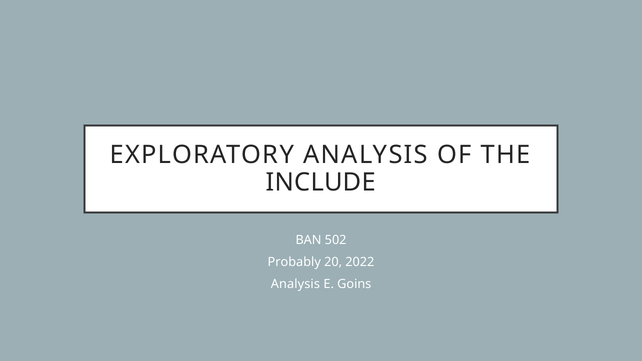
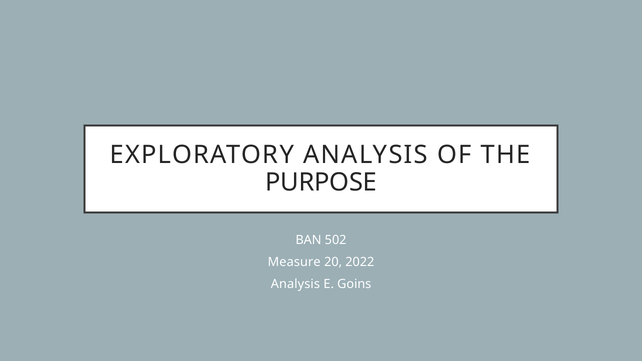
INCLUDE: INCLUDE -> PURPOSE (321, 183)
Probably: Probably -> Measure (294, 262)
